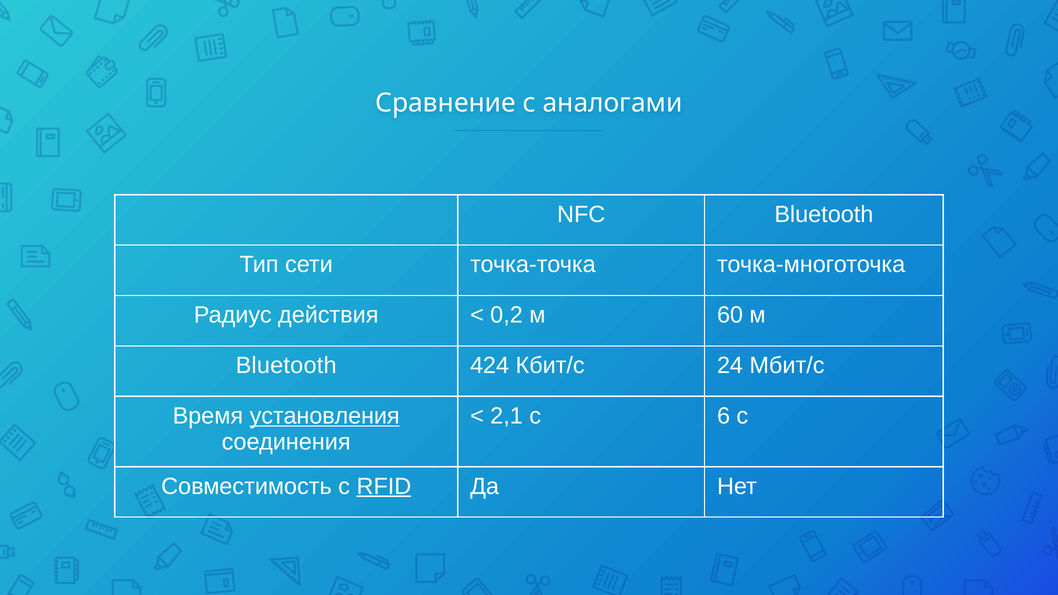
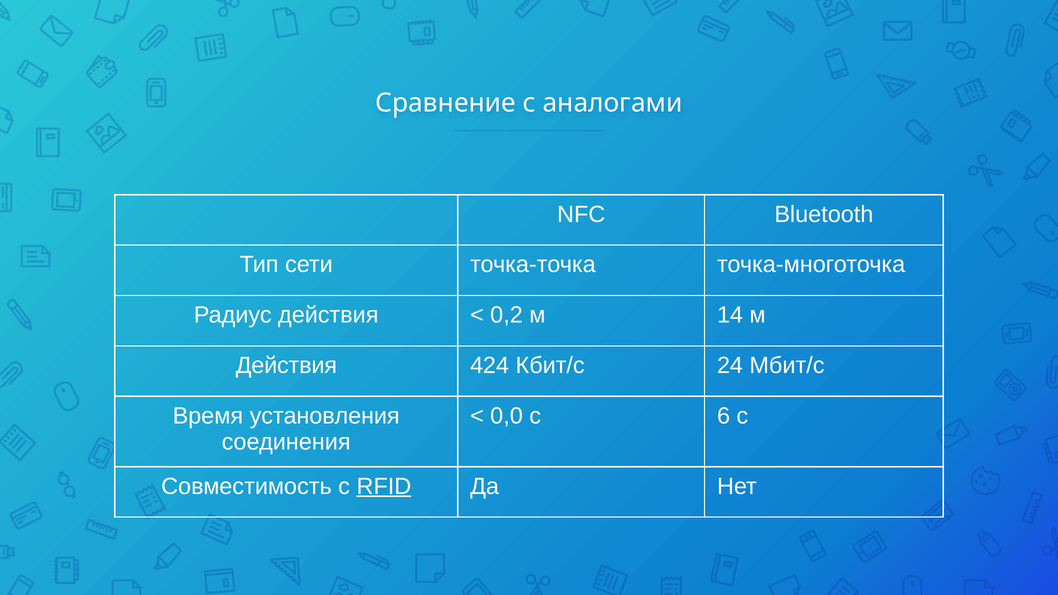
60: 60 -> 14 (730, 315)
Bluetooth: Bluetooth -> Действия (286, 366)
установления underline: present -> none (325, 416)
2,1: 2,1 -> 0,0 (507, 416)
